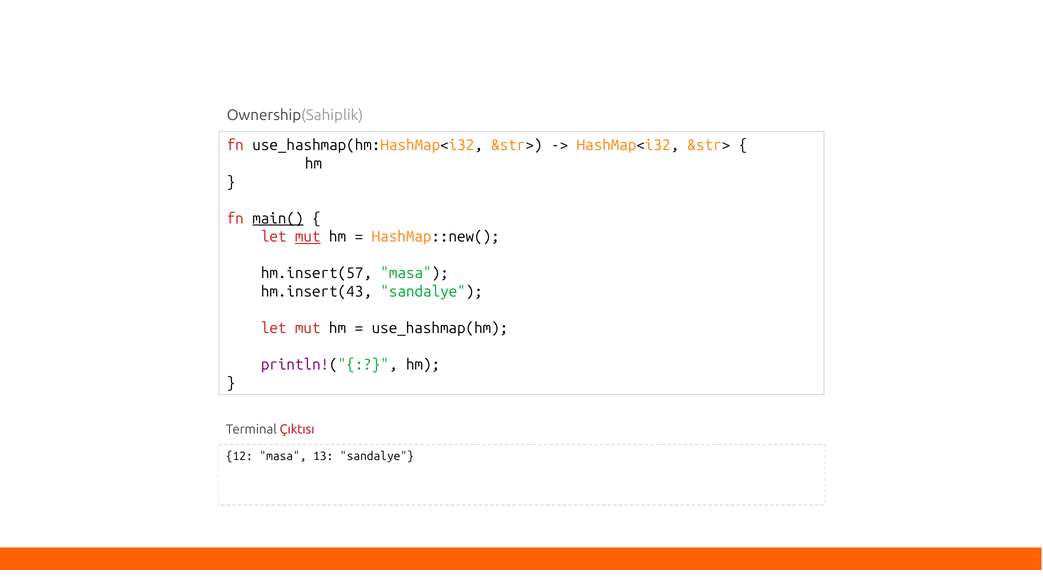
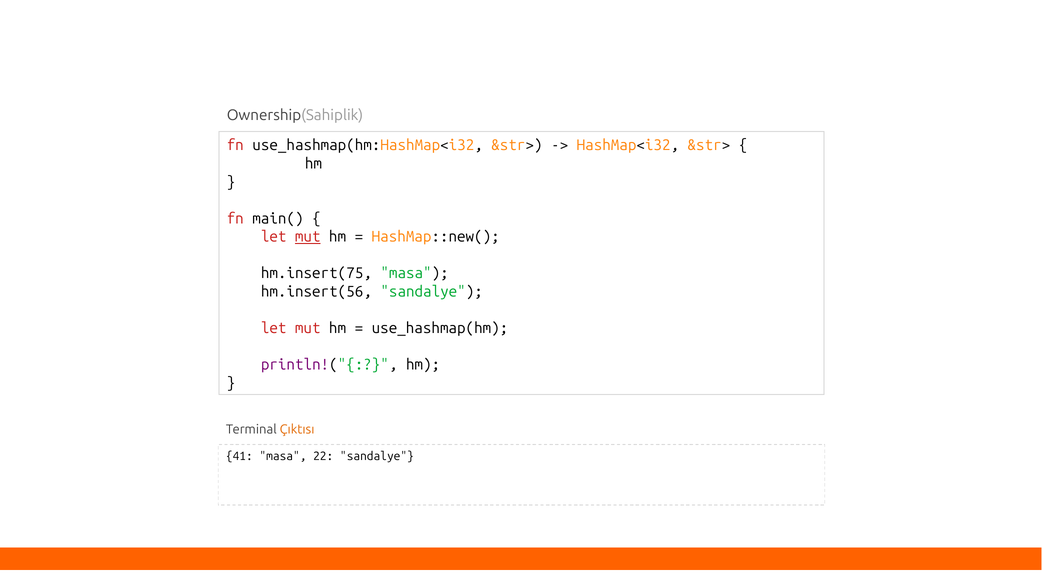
main( underline: present -> none (278, 218)
hm.insert(57: hm.insert(57 -> hm.insert(75 (316, 273)
hm.insert(43: hm.insert(43 -> hm.insert(56 (316, 291)
Çıktısı colour: red -> orange (297, 429)
12: 12 -> 41 (239, 456)
13: 13 -> 22 (323, 456)
